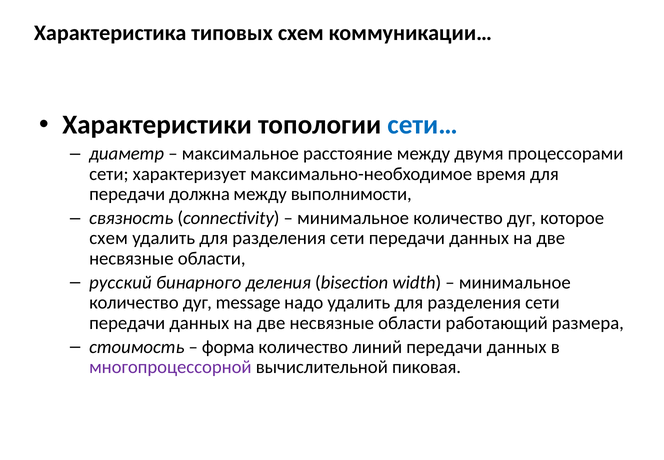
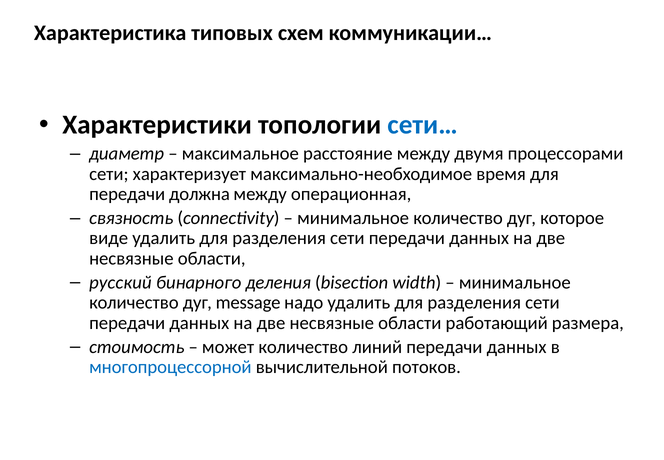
выполнимости: выполнимости -> операционная (351, 194)
схем: схем -> виде (109, 238)
форма: форма -> может (228, 347)
многопроцессорной colour: purple -> blue (170, 367)
пиковая: пиковая -> потоков (426, 367)
